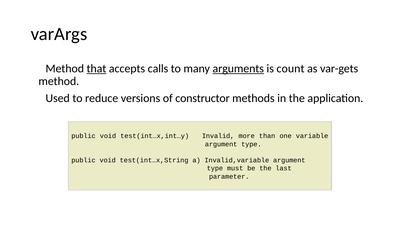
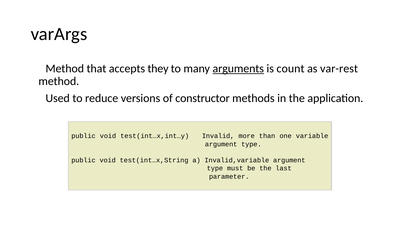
that underline: present -> none (96, 68)
calls: calls -> they (158, 68)
var-gets: var-gets -> var-rest (339, 68)
